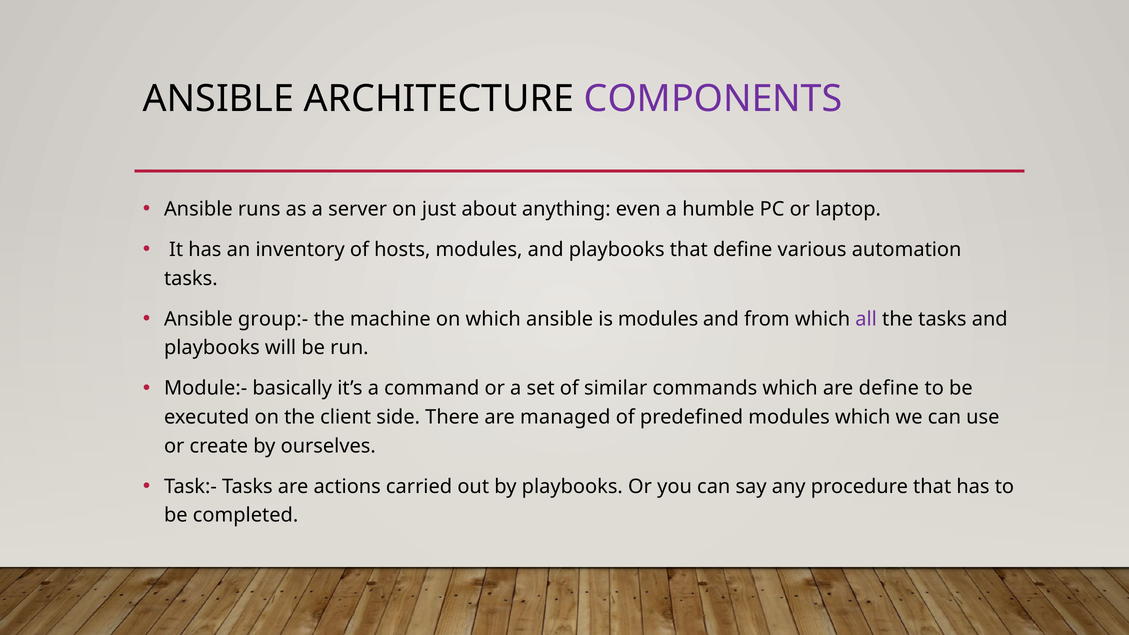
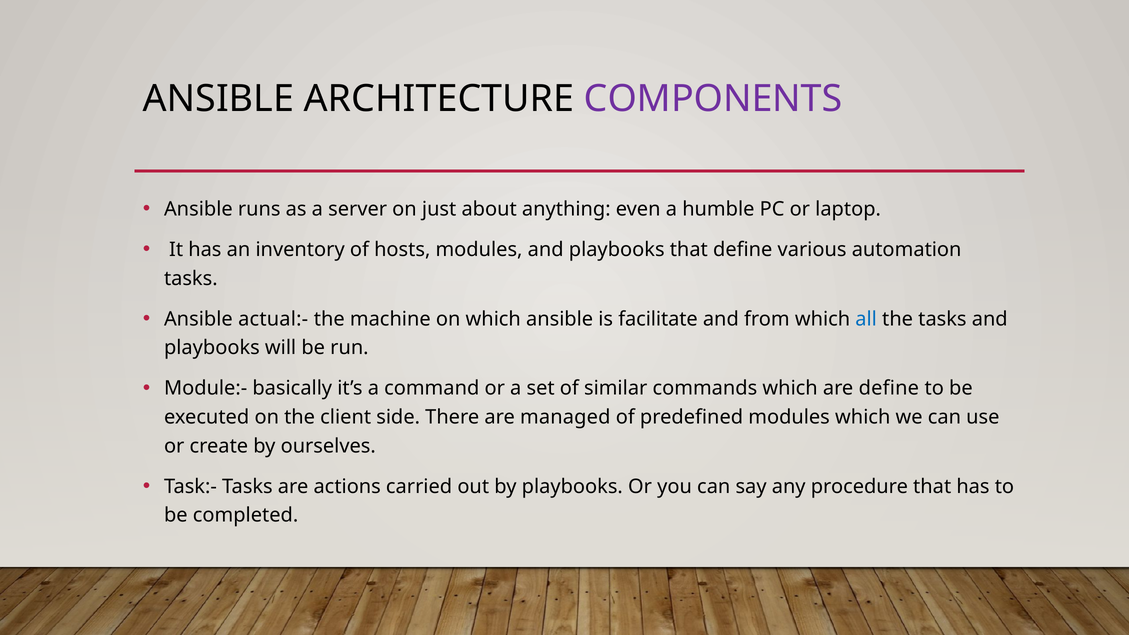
group:-: group:- -> actual:- (273, 319)
is modules: modules -> facilitate (658, 319)
all colour: purple -> blue (866, 319)
